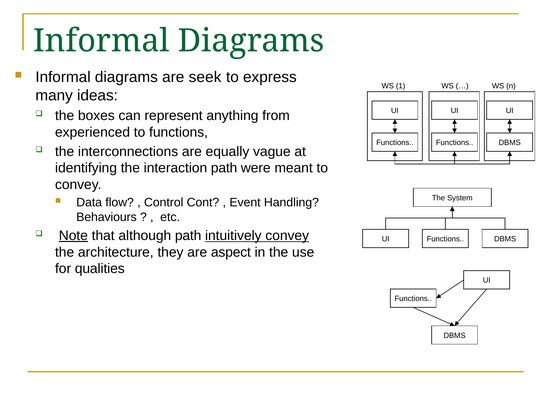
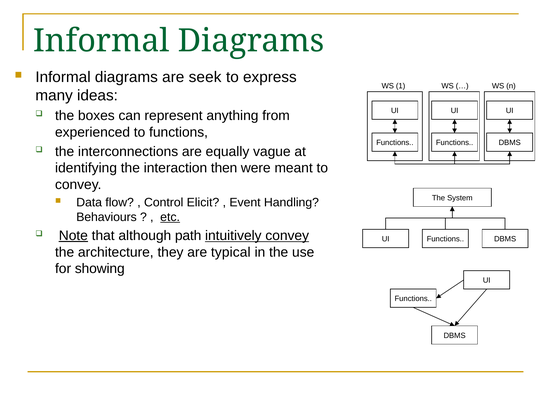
interaction path: path -> then (224, 168)
Cont: Cont -> Elicit (203, 203)
etc underline: none -> present (170, 217)
aspect: aspect -> typical (231, 252)
qualities: qualities -> showing (100, 269)
